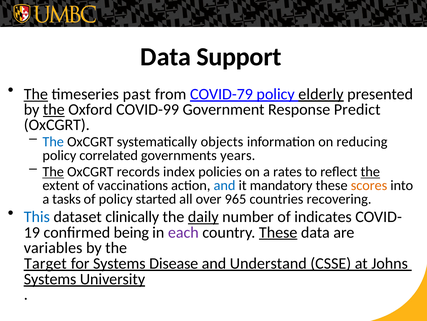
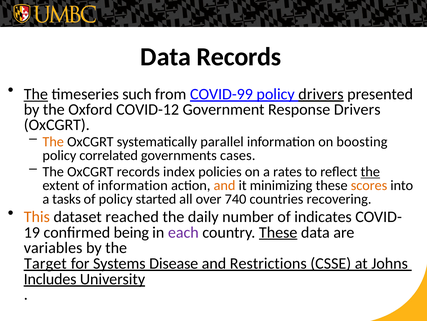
Data Support: Support -> Records (239, 57)
past: past -> such (137, 94)
COVID-79: COVID-79 -> COVID-99 (221, 94)
policy elderly: elderly -> drivers (321, 94)
the underline: present -> none (54, 109)
COVID-99: COVID-99 -> COVID-12 (148, 109)
Response Predict: Predict -> Drivers (357, 109)
The colour: blue -> orange (53, 142)
objects: objects -> parallel (222, 142)
reducing: reducing -> boosting (362, 142)
years: years -> cases (238, 155)
The underline: present -> none (53, 171)
of vaccinations: vaccinations -> information (133, 185)
and colour: blue -> orange (225, 185)
mandatory: mandatory -> minimizing (281, 185)
965: 965 -> 740 (236, 199)
This colour: blue -> orange (37, 216)
clinically: clinically -> reached (132, 216)
daily underline: present -> none (203, 216)
Understand: Understand -> Restrictions (268, 263)
Systems: Systems -> Includes (50, 278)
